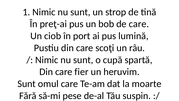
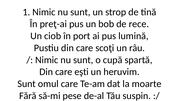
de care: care -> rece (139, 24)
fier: fier -> eşti (82, 72)
